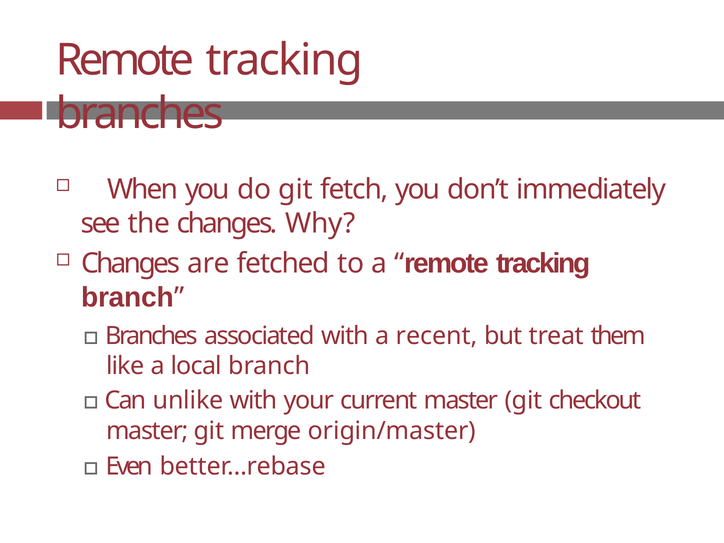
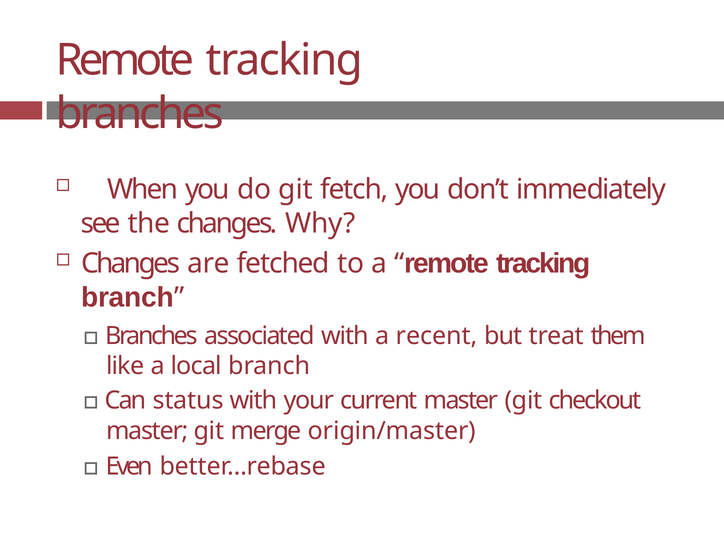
unlike: unlike -> status (188, 400)
